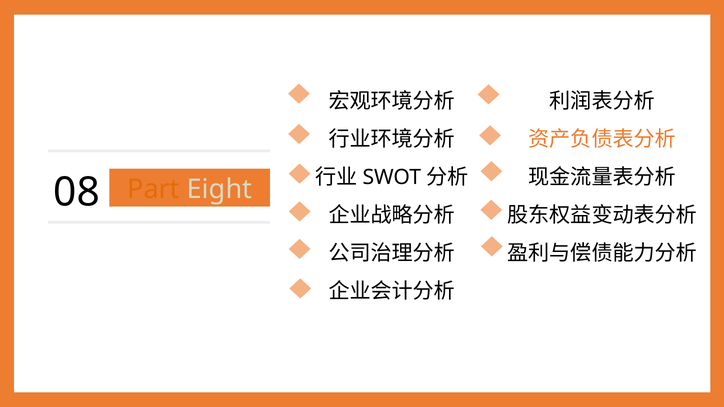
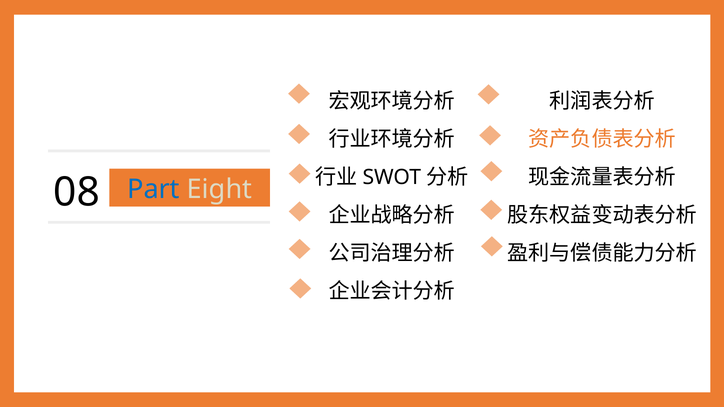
Part colour: orange -> blue (153, 190)
